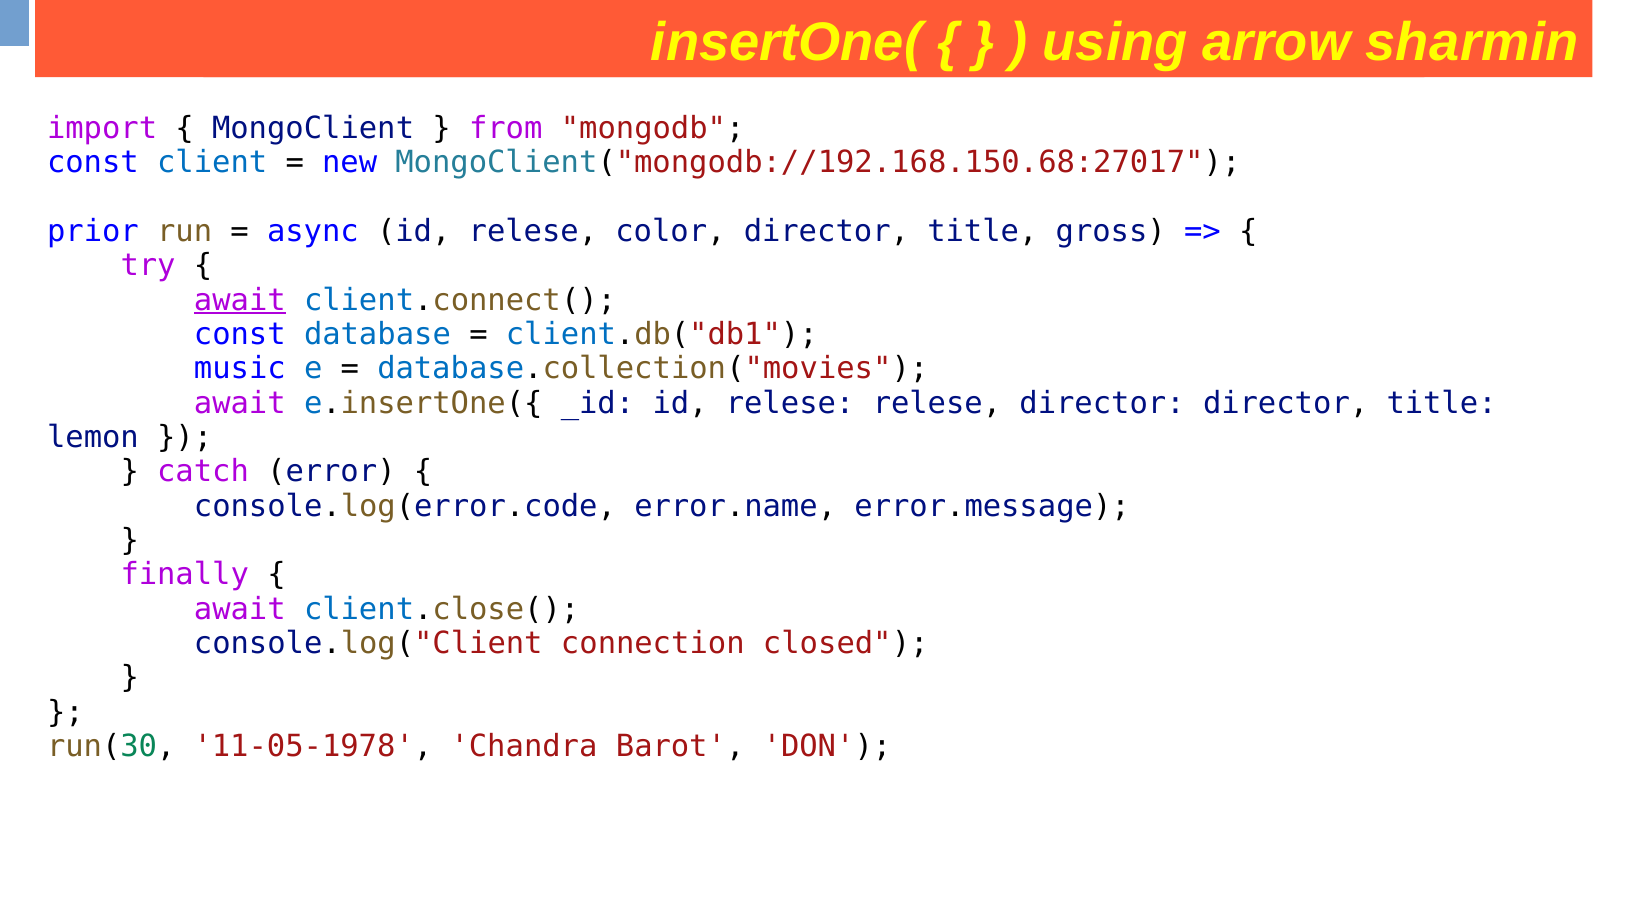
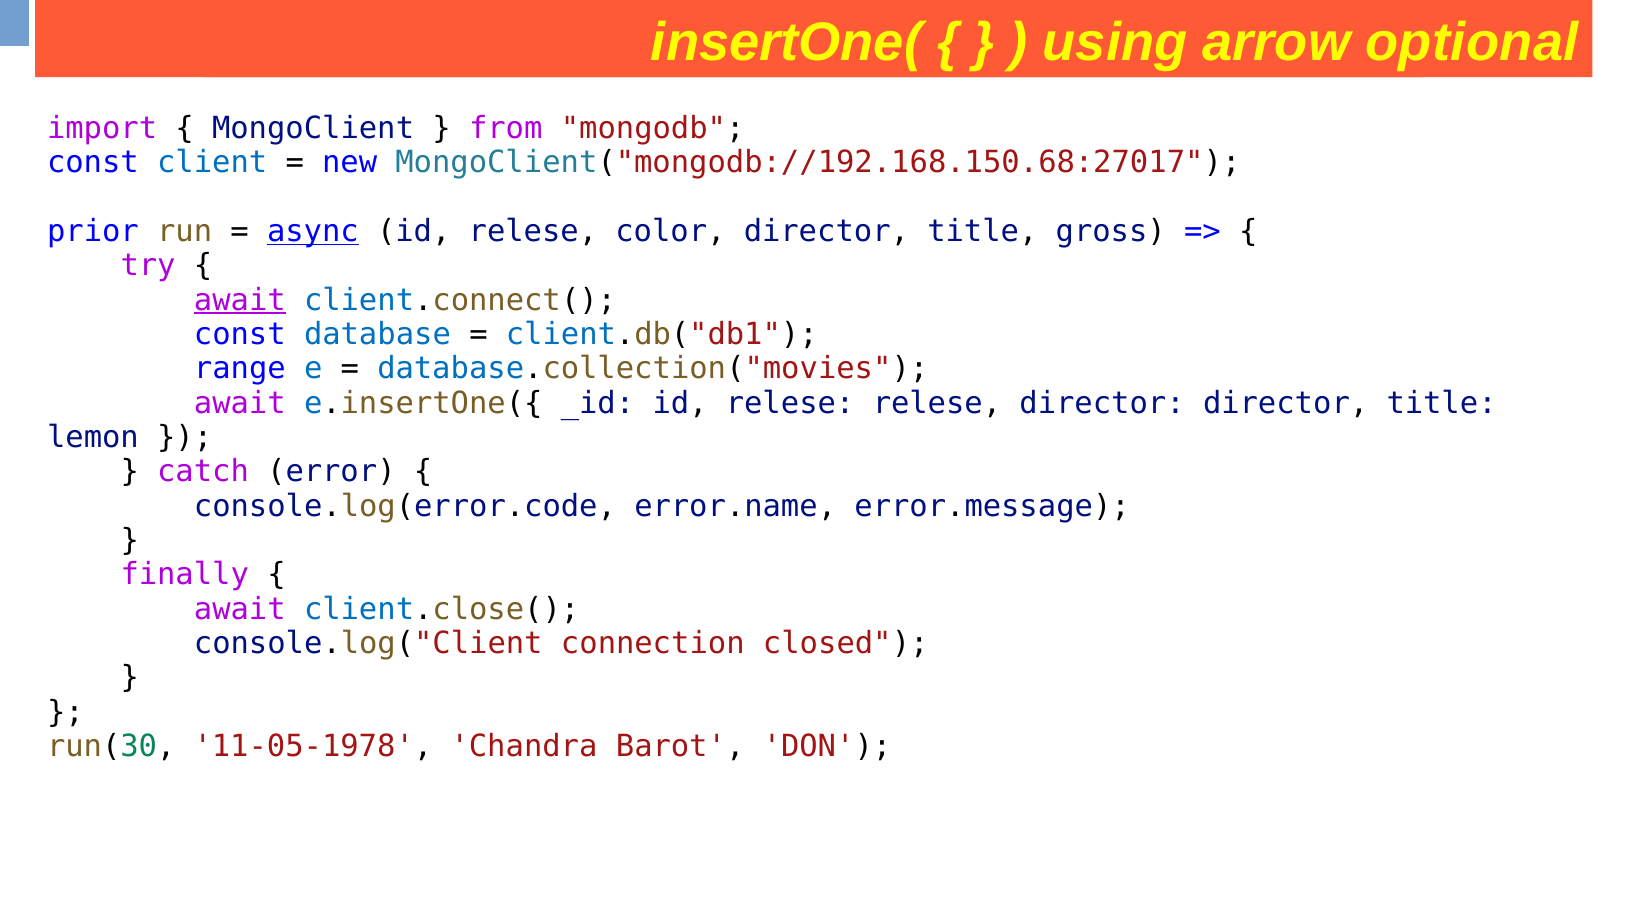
sharmin: sharmin -> optional (1472, 42)
async underline: none -> present (313, 231)
music: music -> range (240, 369)
